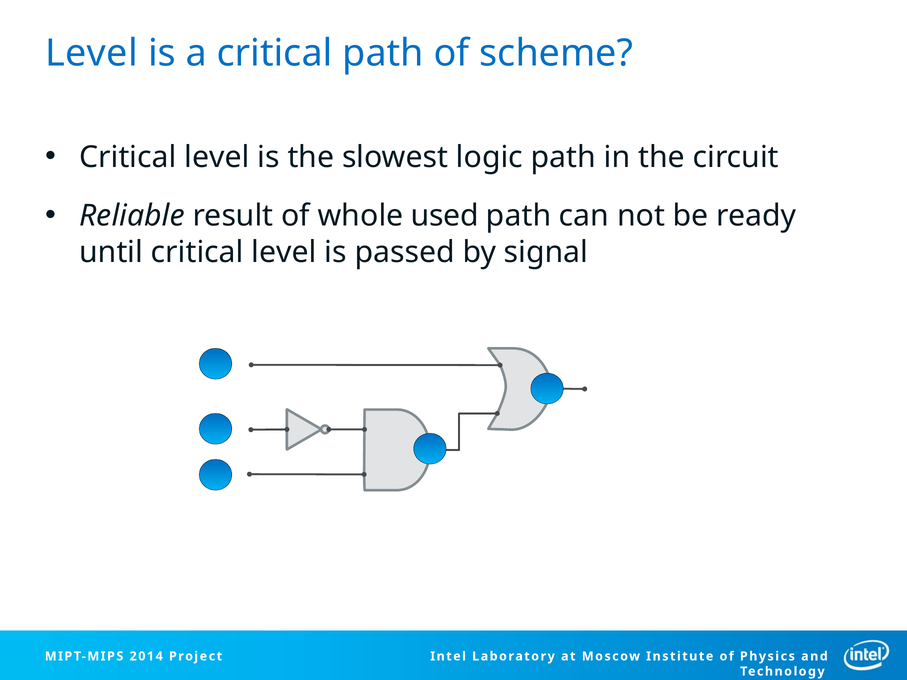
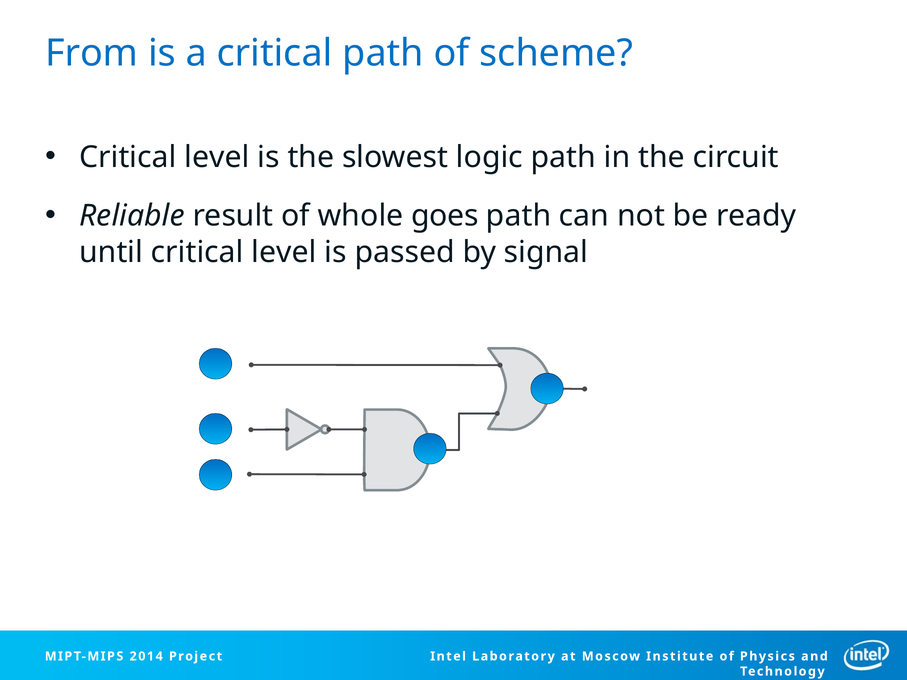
Level: Level -> From (92, 53)
used: used -> goes (445, 216)
